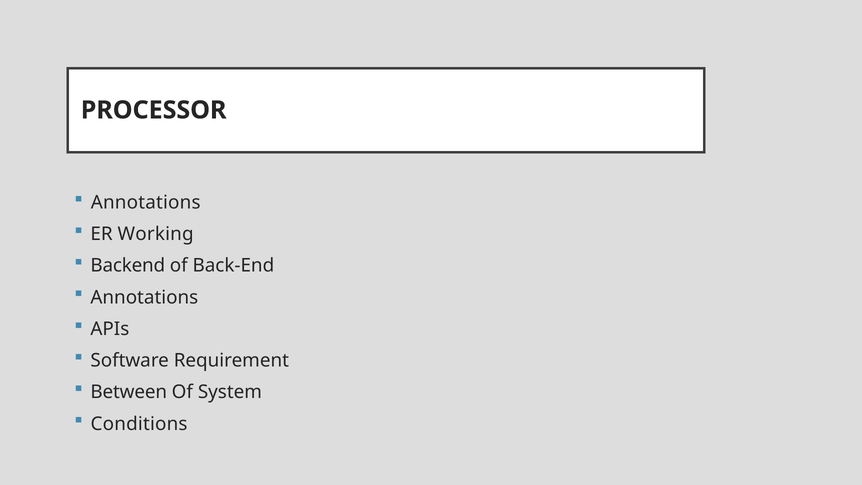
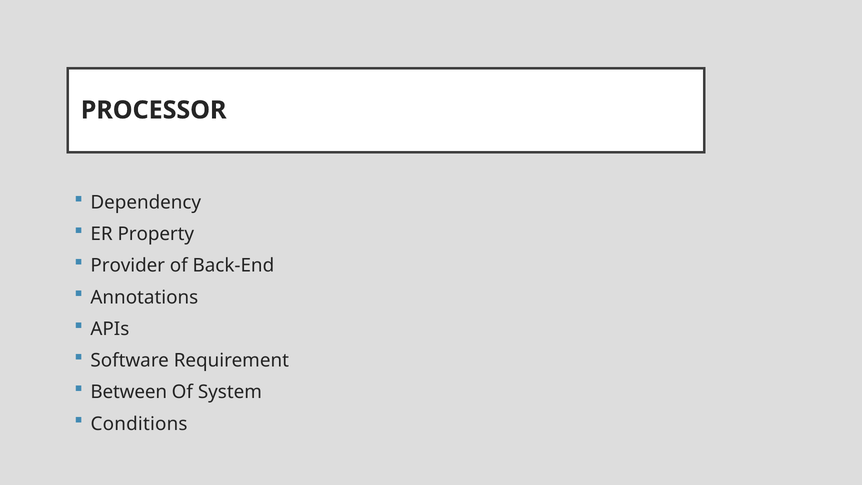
Annotations: Annotations -> Dependency (146, 202)
Working: Working -> Property (156, 234)
Backend: Backend -> Provider (128, 266)
